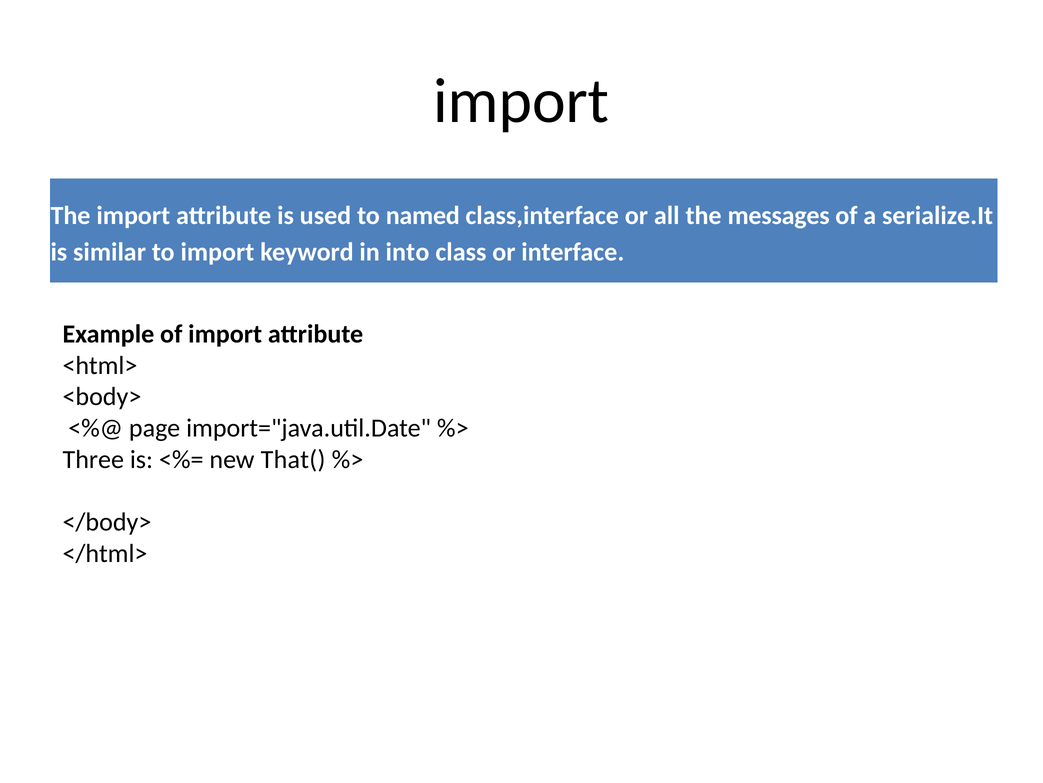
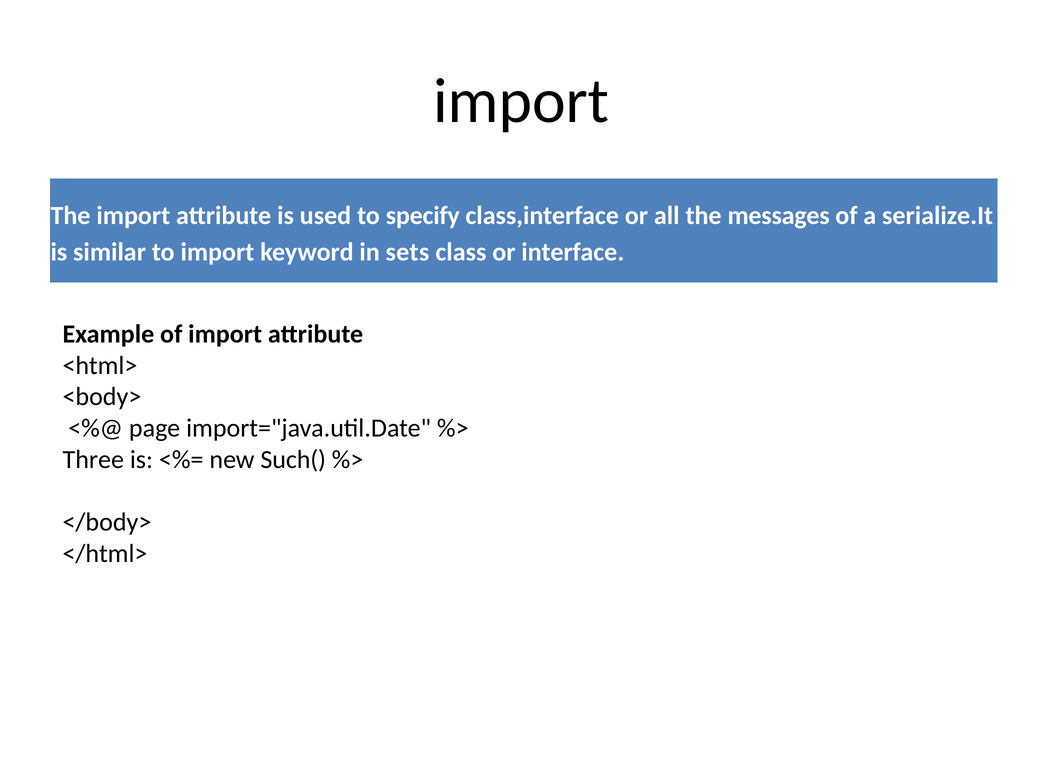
named: named -> specify (423, 215)
into: into -> sets (407, 252)
That(: That( -> Such( (293, 459)
